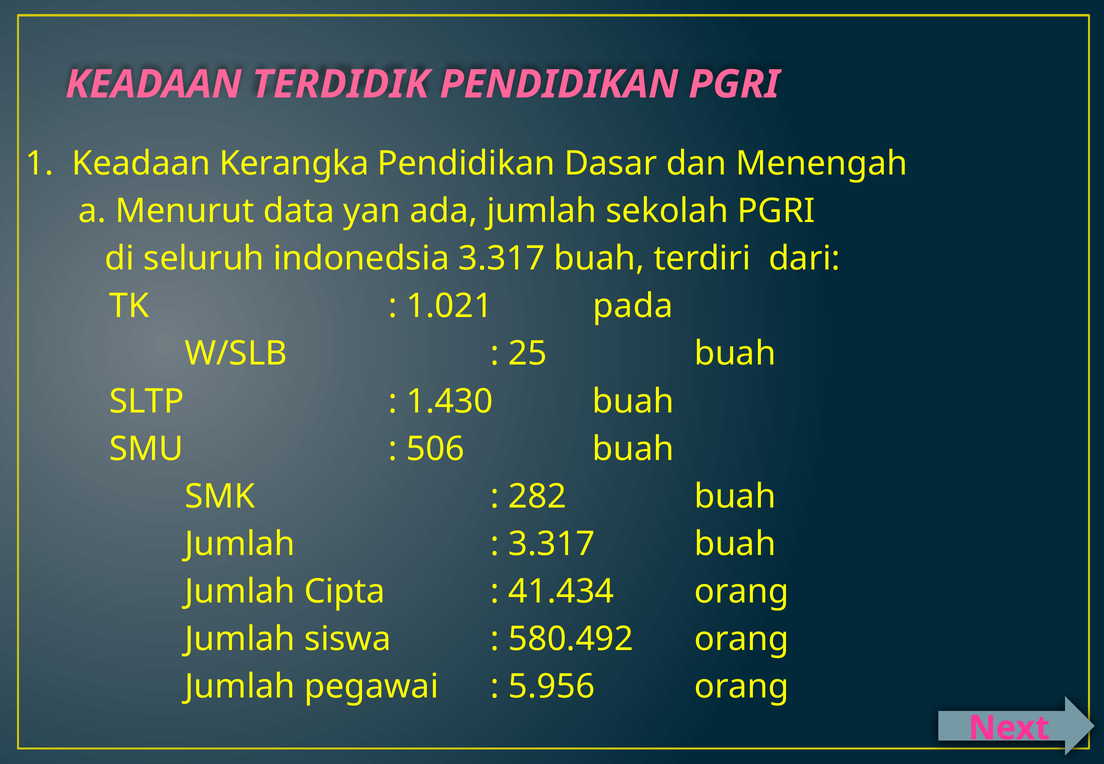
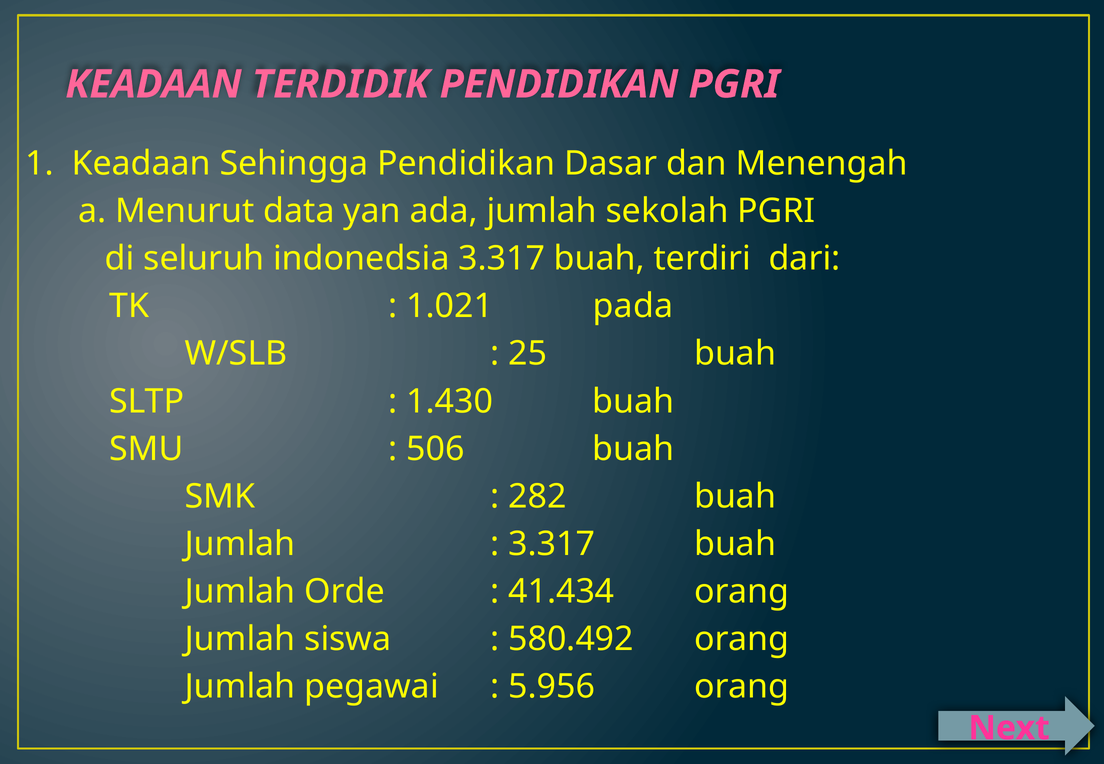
Kerangka: Kerangka -> Sehingga (294, 164)
Cipta: Cipta -> Orde (345, 592)
